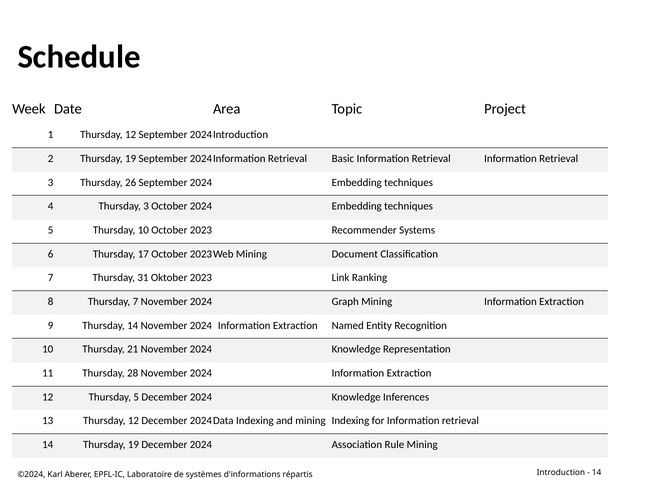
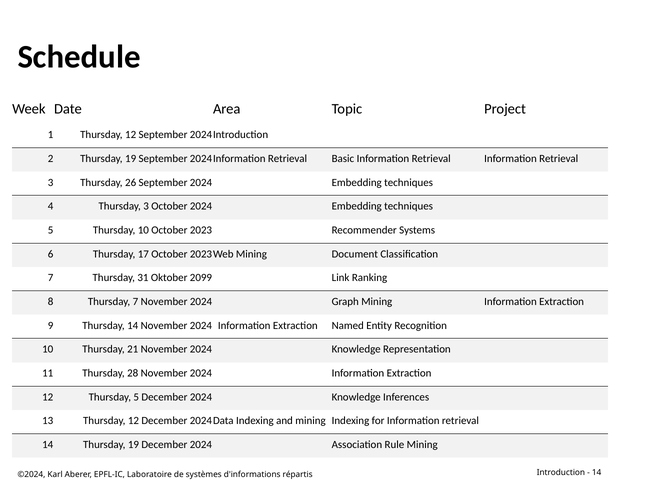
Oktober 2023: 2023 -> 2099 (201, 278)
